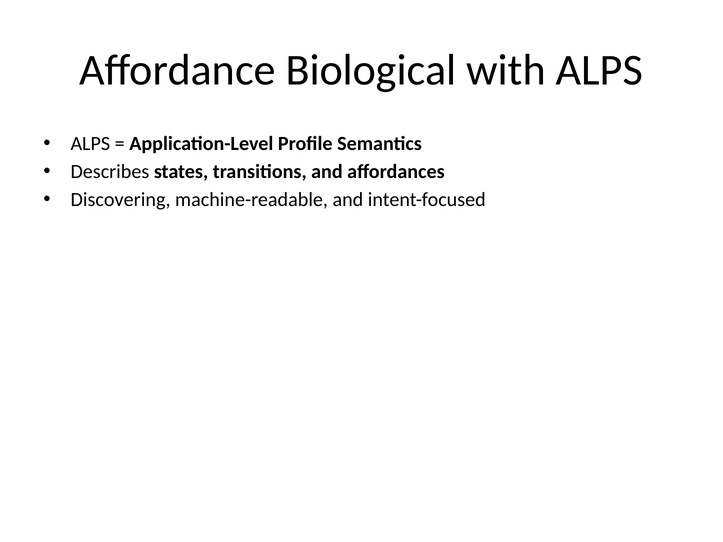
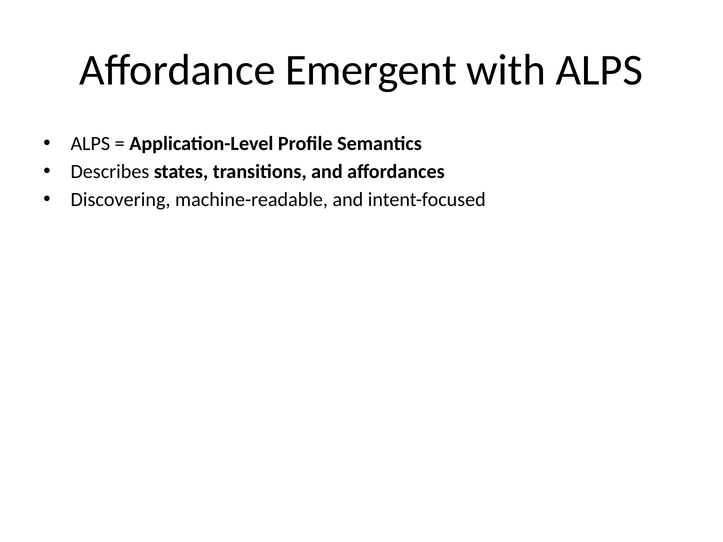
Biological: Biological -> Emergent (371, 70)
